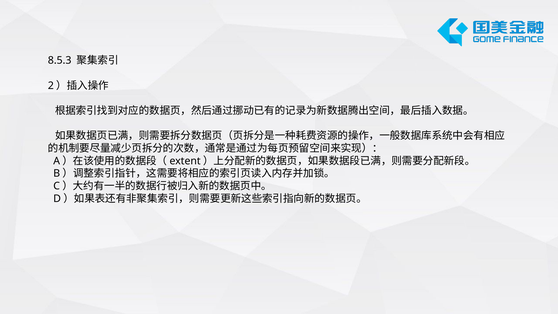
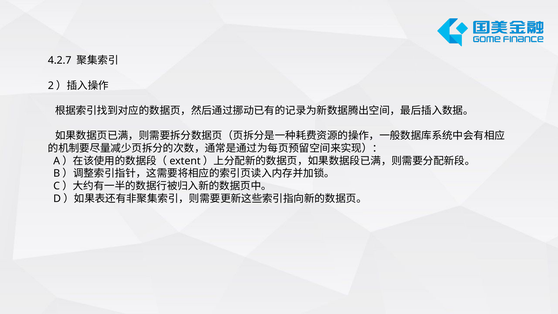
8.5.3: 8.5.3 -> 4.2.7 (60, 60)
